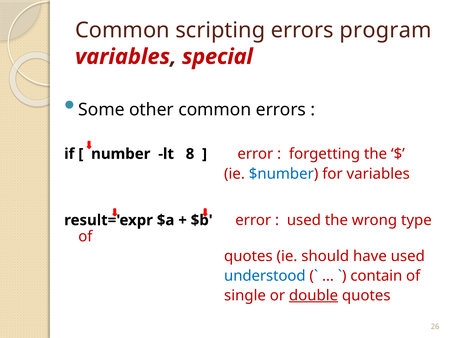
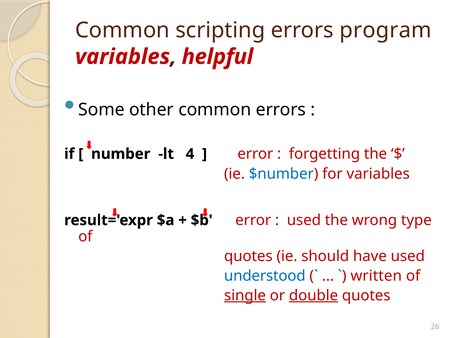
special: special -> helpful (217, 57)
8: 8 -> 4 (190, 154)
contain: contain -> written (376, 275)
single underline: none -> present (245, 295)
